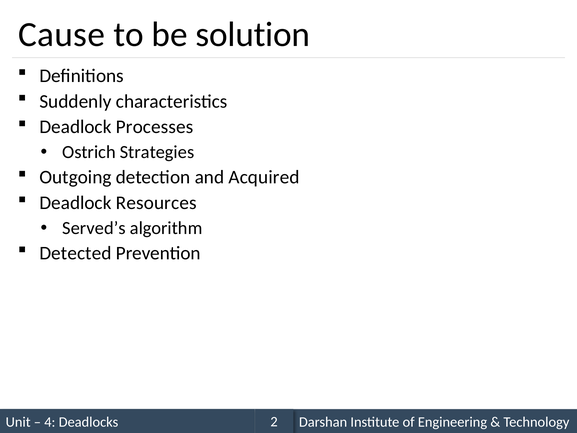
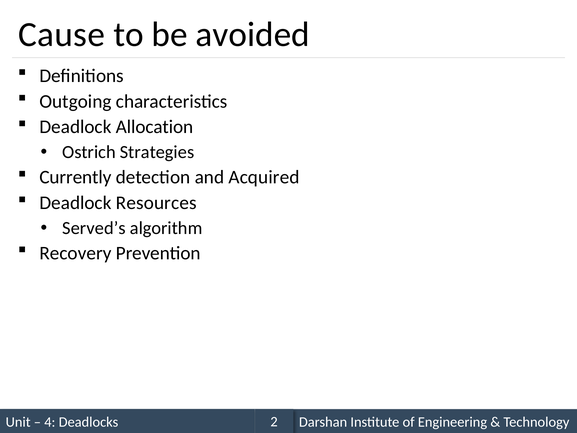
solution: solution -> avoided (253, 35)
Suddenly: Suddenly -> Outgoing (75, 101)
Processes: Processes -> Allocation (155, 127)
Outgoing: Outgoing -> Currently (76, 177)
Detected: Detected -> Recovery (75, 253)
